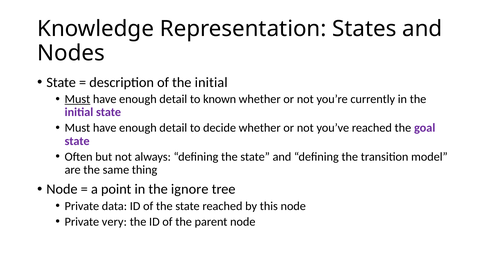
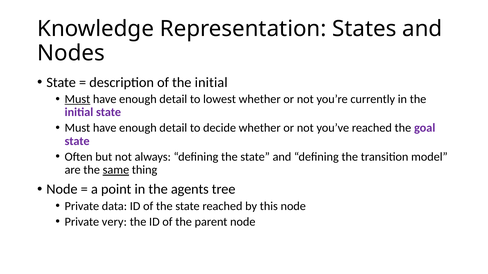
known: known -> lowest (220, 99)
same underline: none -> present (116, 170)
ignore: ignore -> agents (190, 190)
